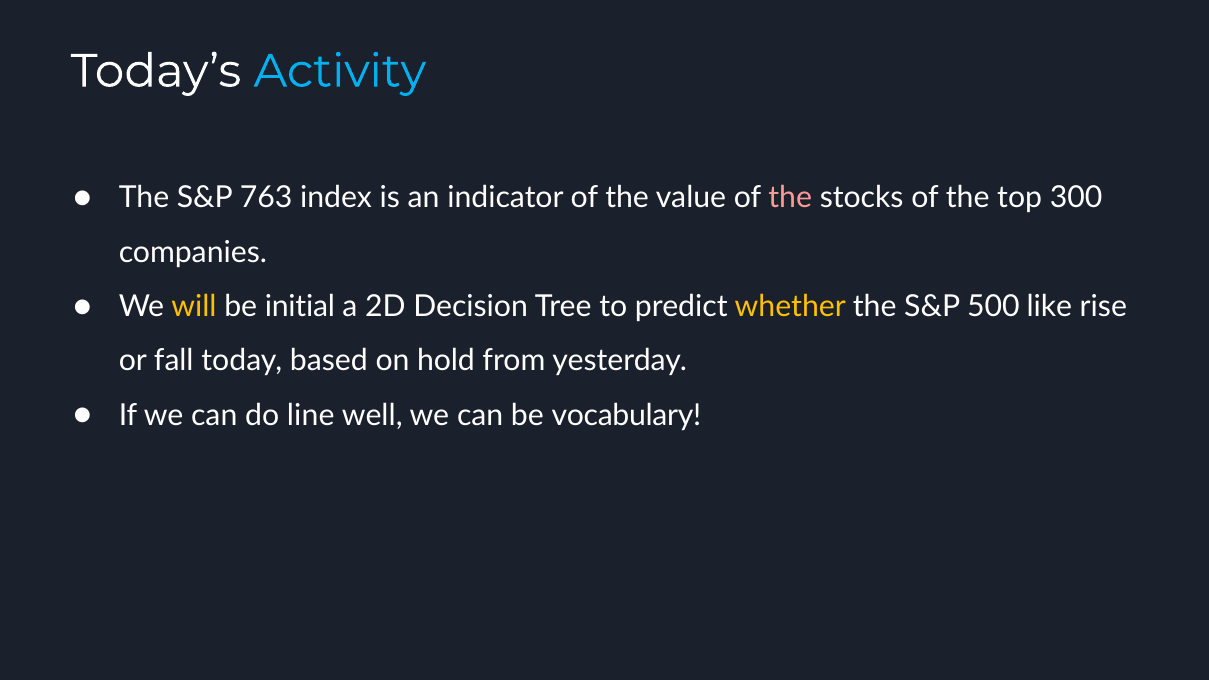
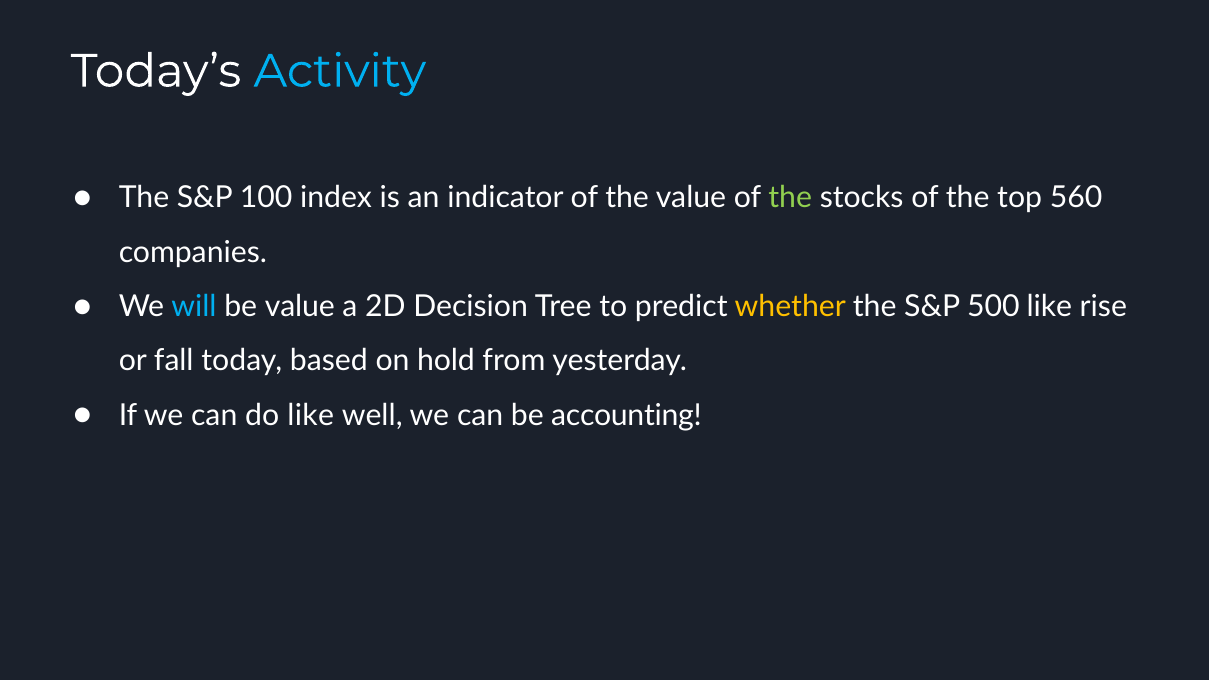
763: 763 -> 100 (266, 198)
the colour: pink -> light green (790, 198)
300: 300 -> 560 (1076, 198)
will colour: yellow -> light blue (194, 307)
be initial: initial -> value (300, 307)
do line: line -> like (311, 415)
vocabulary: vocabulary -> accounting (626, 415)
